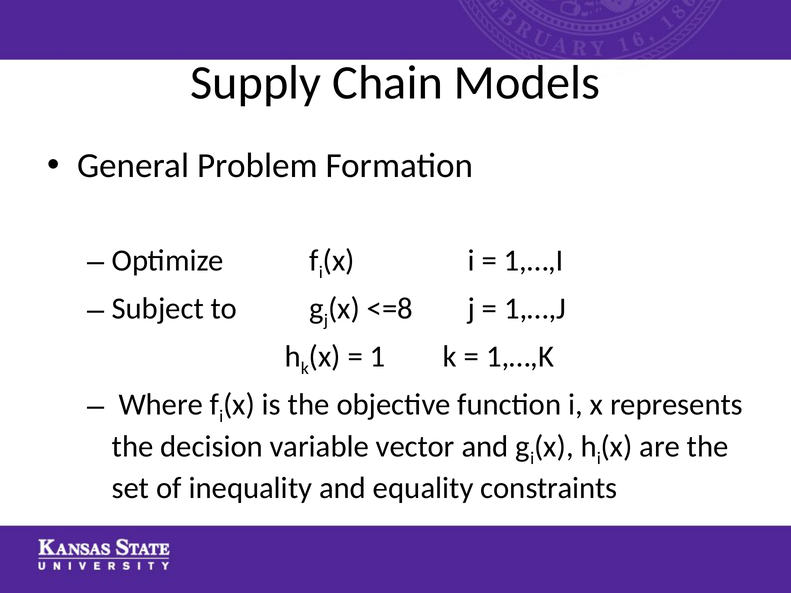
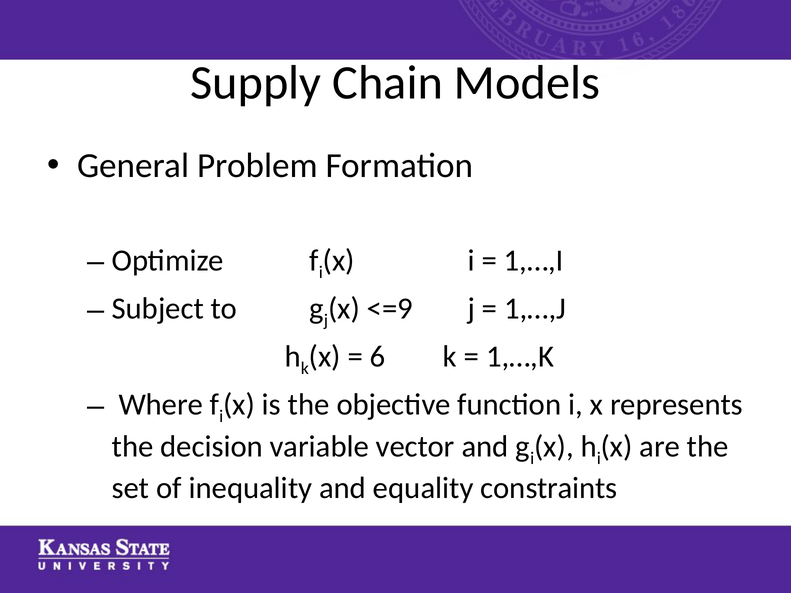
<=8: <=8 -> <=9 (390, 309)
1: 1 -> 6 (378, 357)
